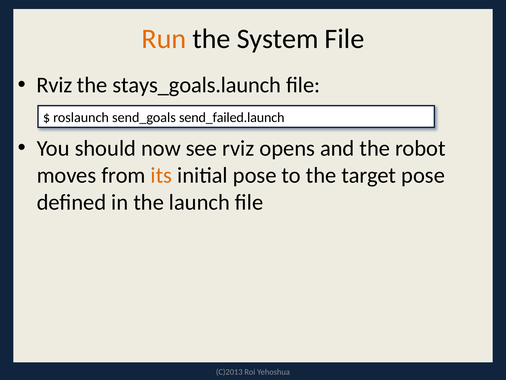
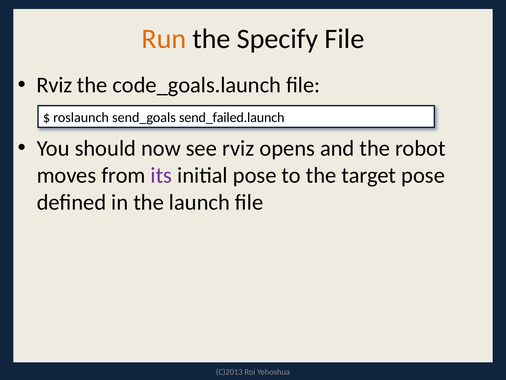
System: System -> Specify (278, 39)
stays_goals.launch: stays_goals.launch -> code_goals.launch (197, 85)
its colour: orange -> purple (161, 175)
